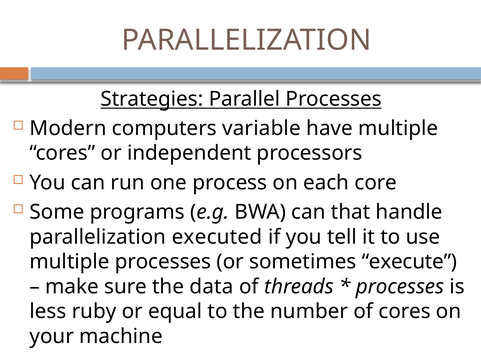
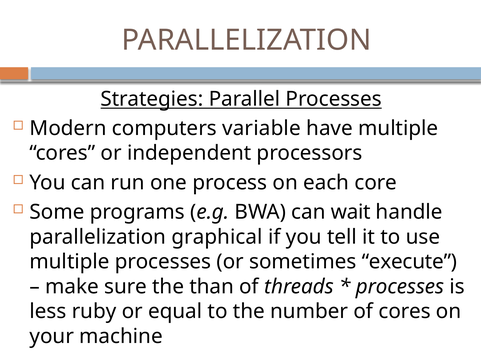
that: that -> wait (351, 213)
executed: executed -> graphical (217, 237)
data: data -> than (212, 287)
